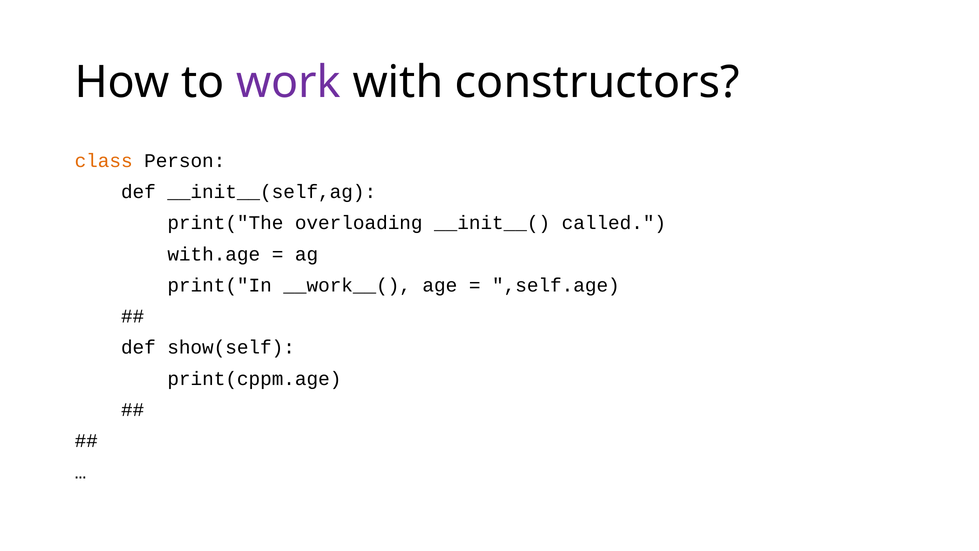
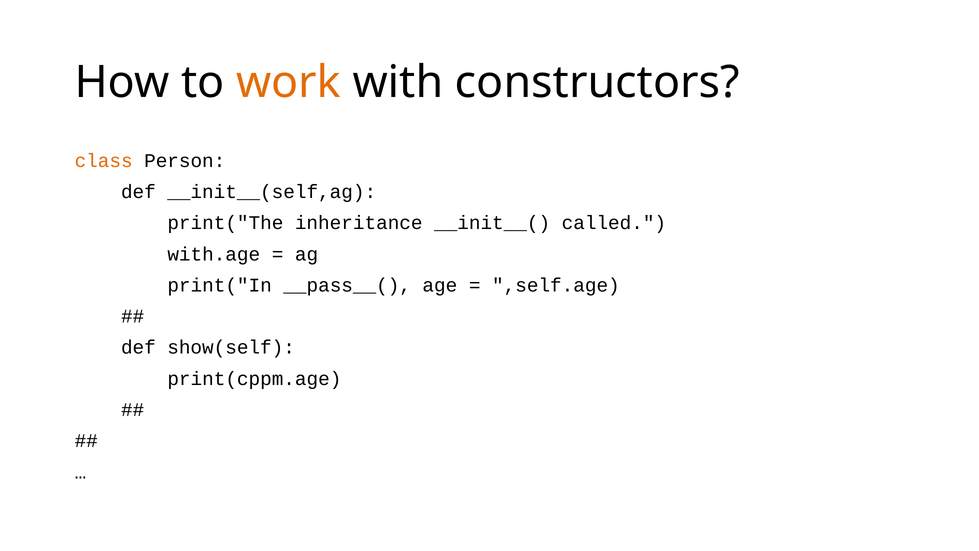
work colour: purple -> orange (288, 82)
overloading: overloading -> inheritance (359, 223)
__work__(: __work__( -> __pass__( (347, 285)
